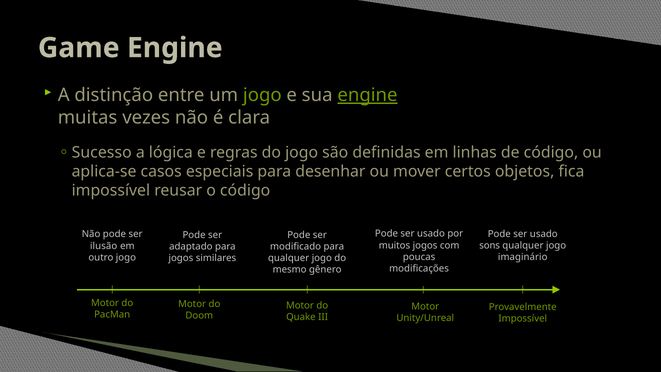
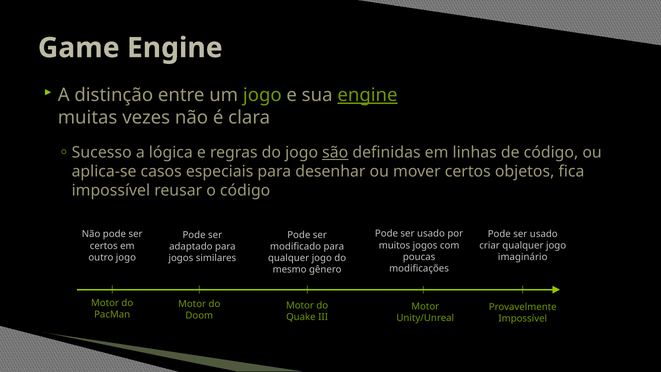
são underline: none -> present (335, 153)
sons: sons -> criar (490, 246)
ilusão: ilusão -> certos (104, 246)
